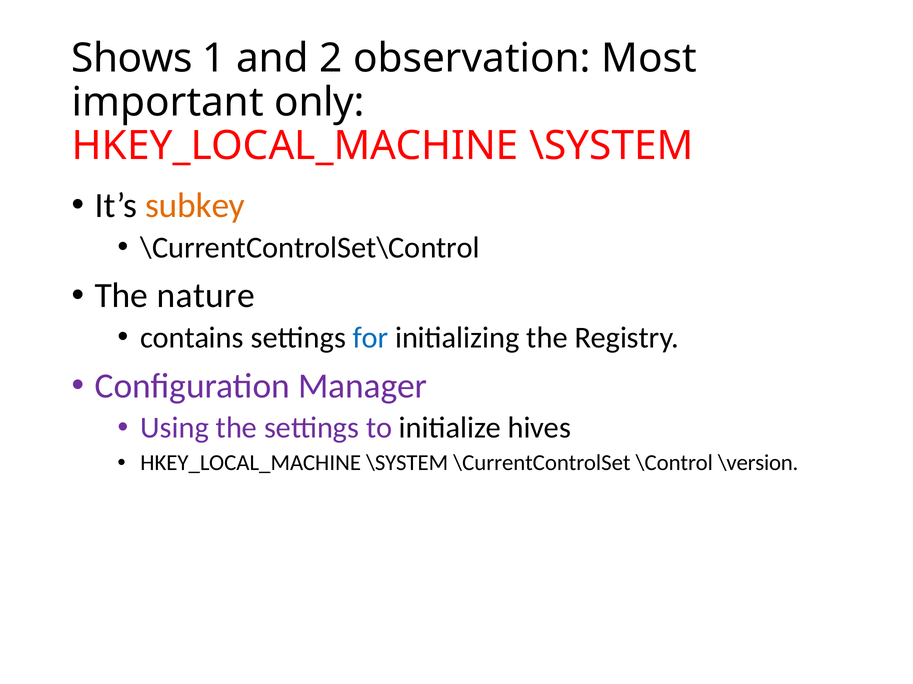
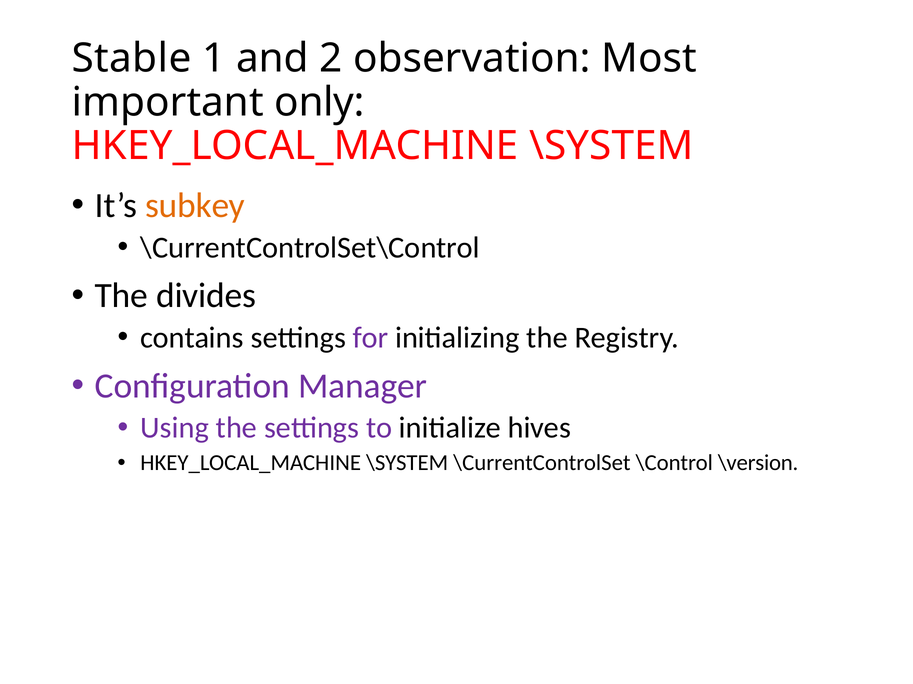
Shows: Shows -> Stable (132, 58)
nature: nature -> divides (206, 296)
for colour: blue -> purple (371, 338)
